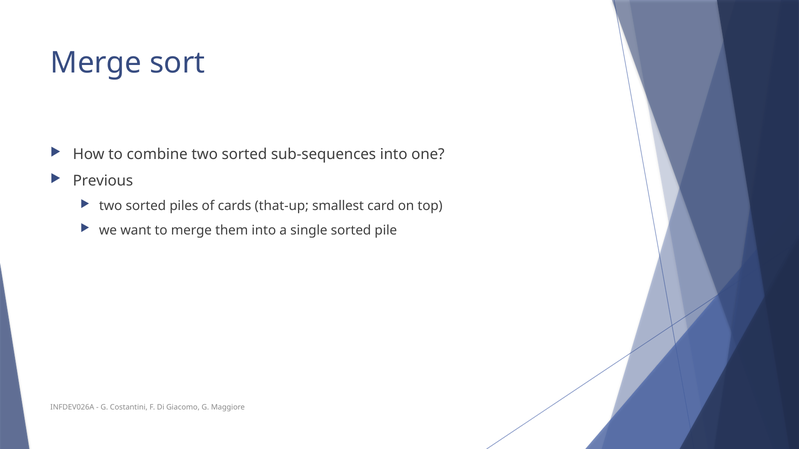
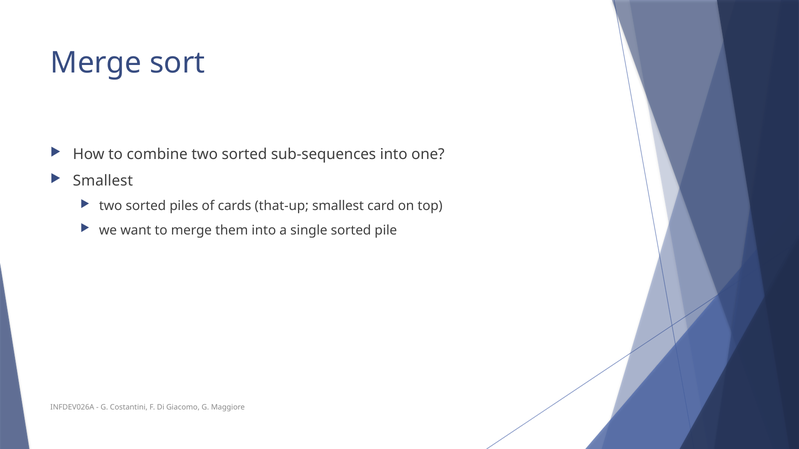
Previous: Previous -> Smallest (103, 181)
